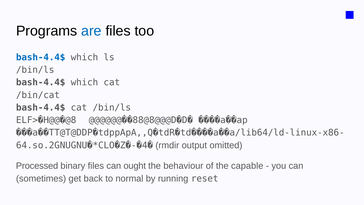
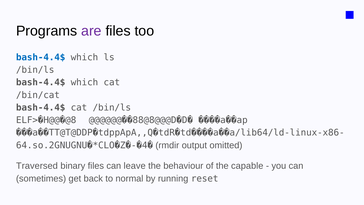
are colour: blue -> purple (91, 31)
Processed: Processed -> Traversed (37, 166)
ought: ought -> leave (135, 166)
